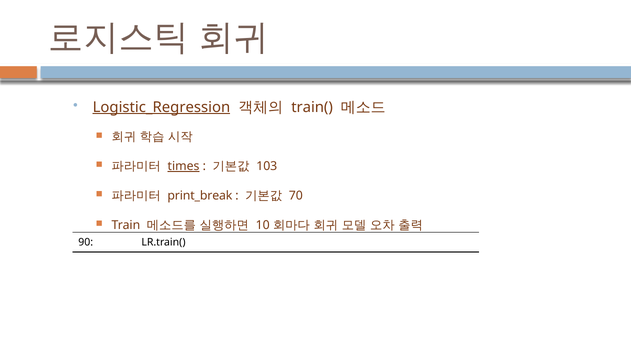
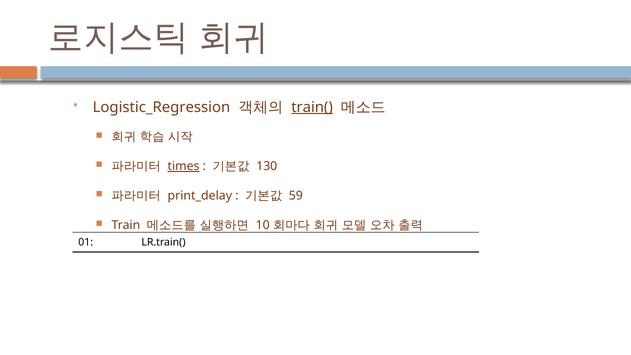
Logistic_Regression underline: present -> none (161, 107)
train( underline: none -> present (312, 107)
103: 103 -> 130 (267, 166)
print_break: print_break -> print_delay (200, 196)
70: 70 -> 59 (296, 196)
90: 90 -> 01 (86, 242)
